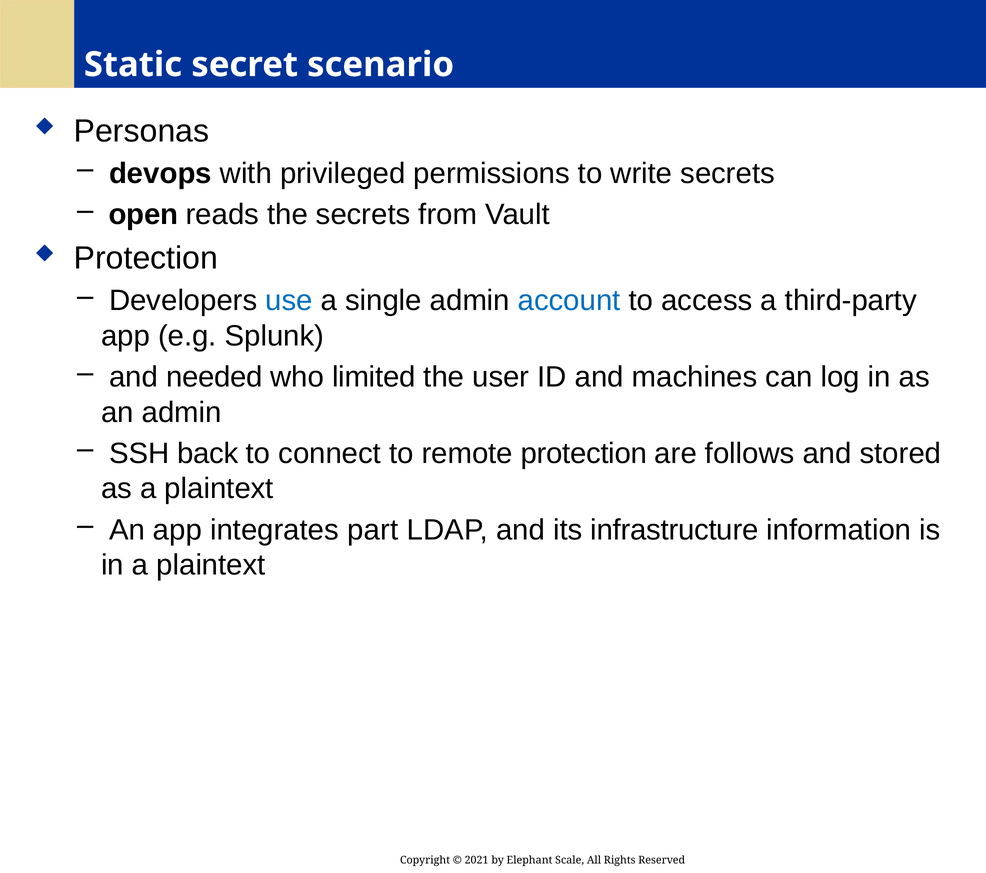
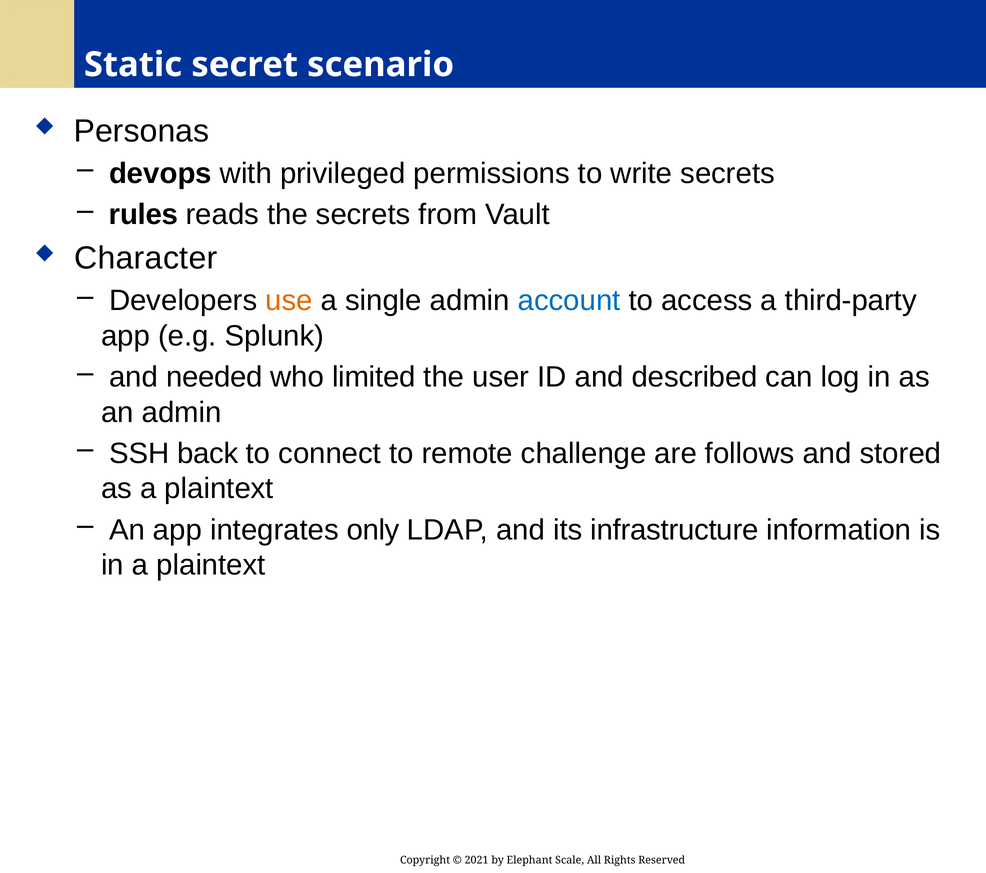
open: open -> rules (143, 215)
Protection: Protection -> Character (146, 258)
use colour: blue -> orange (289, 301)
machines: machines -> described (695, 377)
remote protection: protection -> challenge (584, 453)
part: part -> only (373, 530)
